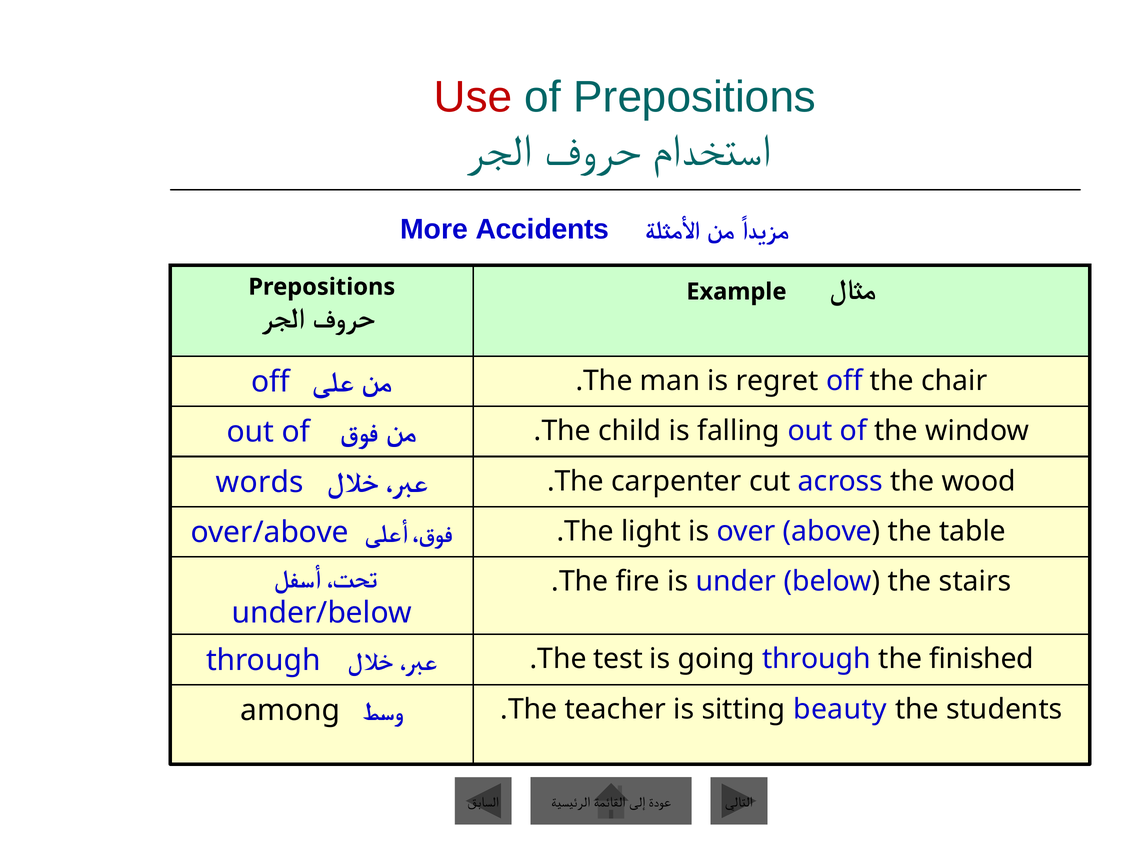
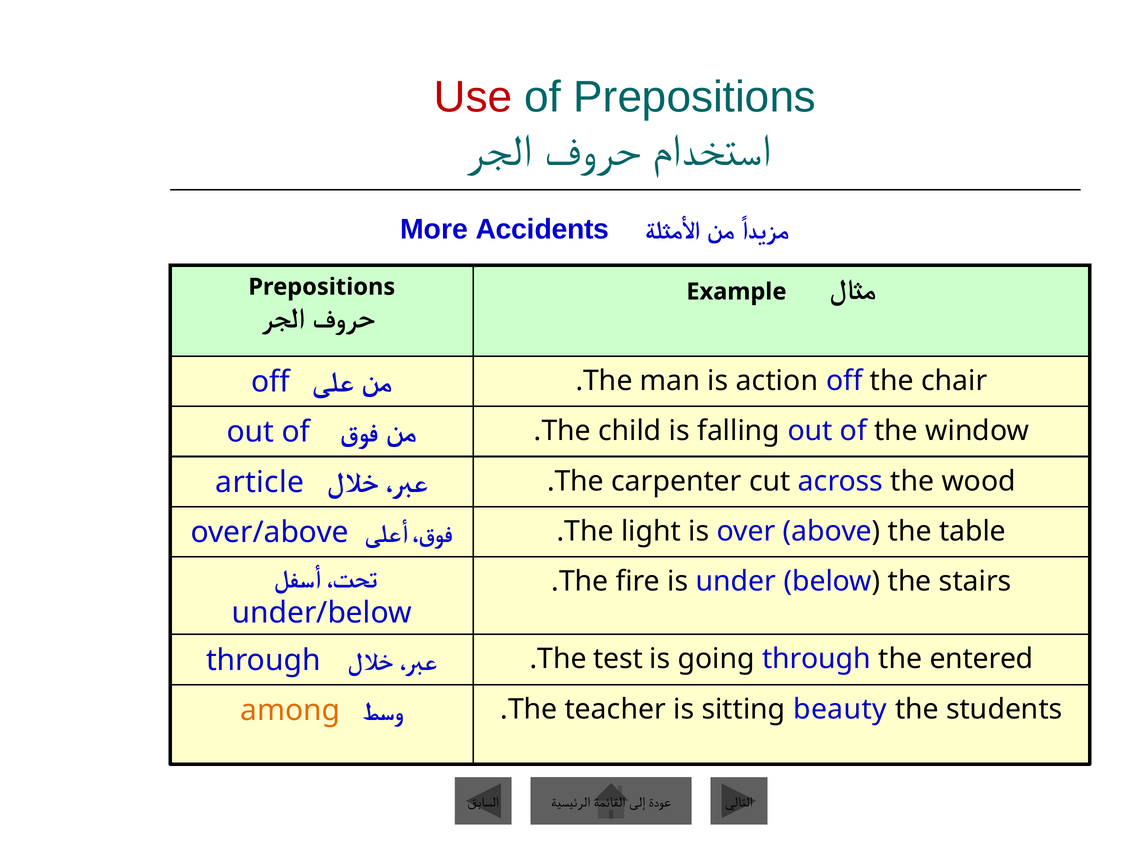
regret: regret -> action (777, 381)
words: words -> article (260, 482)
finished: finished -> entered (981, 659)
among colour: black -> orange (290, 710)
